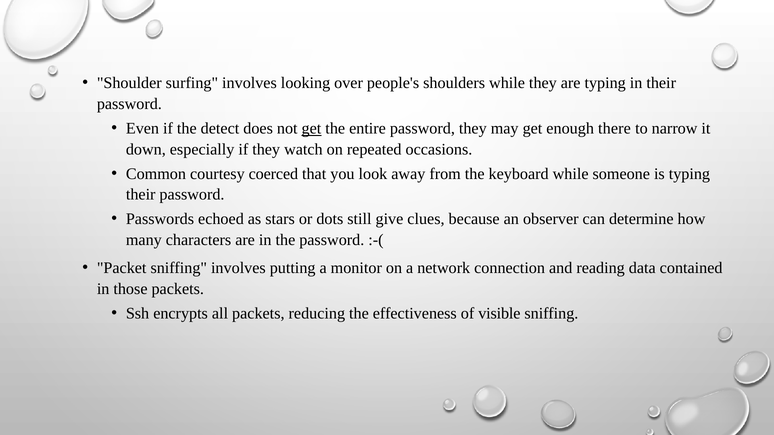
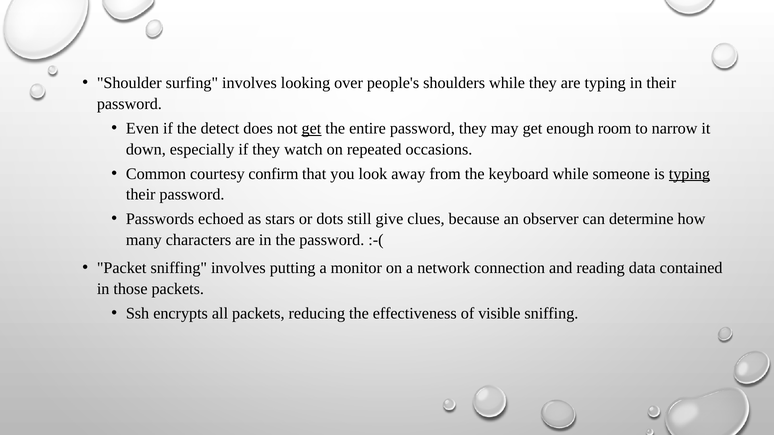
there: there -> room (615, 128)
coerced: coerced -> confirm (273, 174)
typing underline: none -> present (689, 174)
